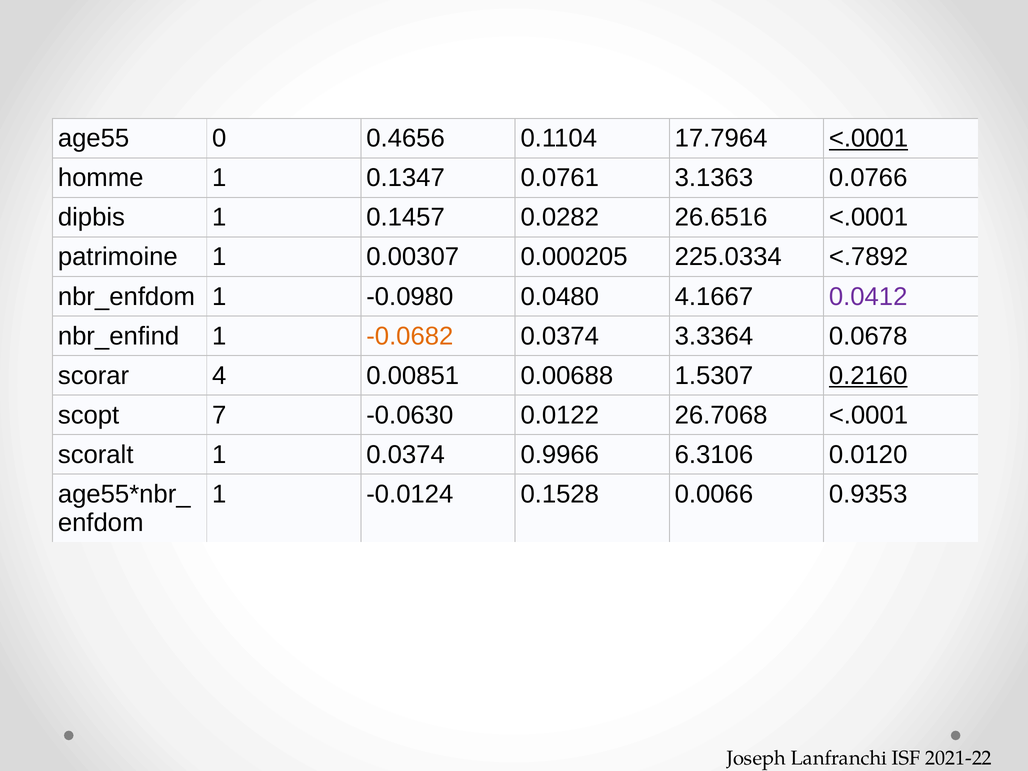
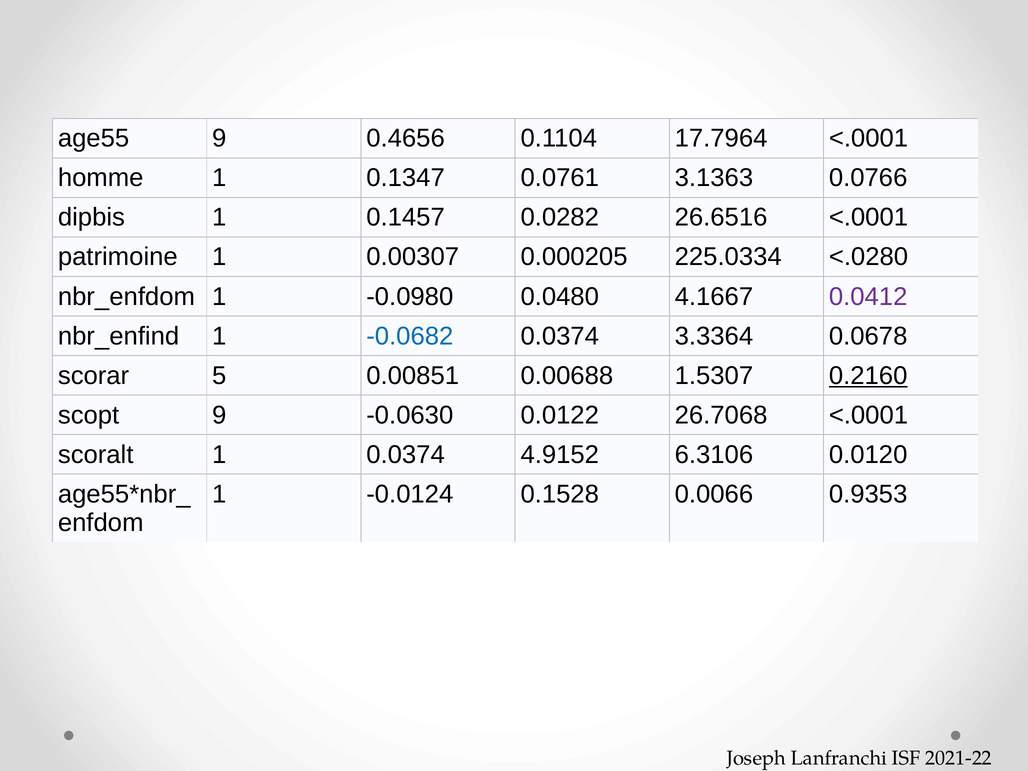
age55 0: 0 -> 9 (219, 139)
<.0001 underline: present -> none (869, 139)
<.7892: <.7892 -> <.0280 (869, 257)
-0.0682 colour: orange -> blue (410, 336)
4: 4 -> 5 (219, 376)
scopt 7: 7 -> 9 (219, 415)
0.9966: 0.9966 -> 4.9152 (560, 455)
